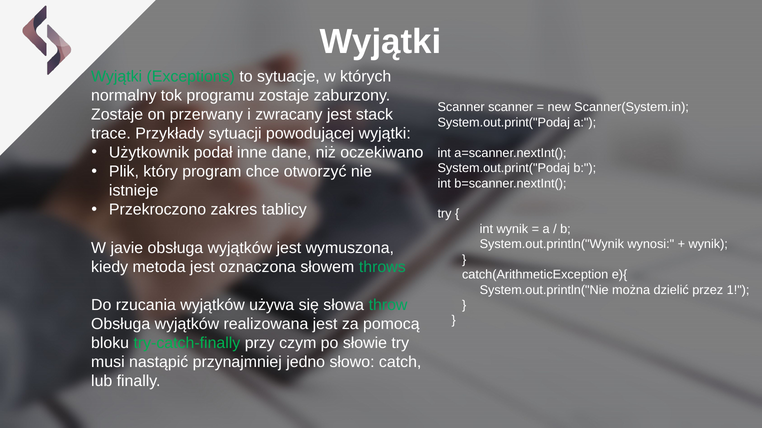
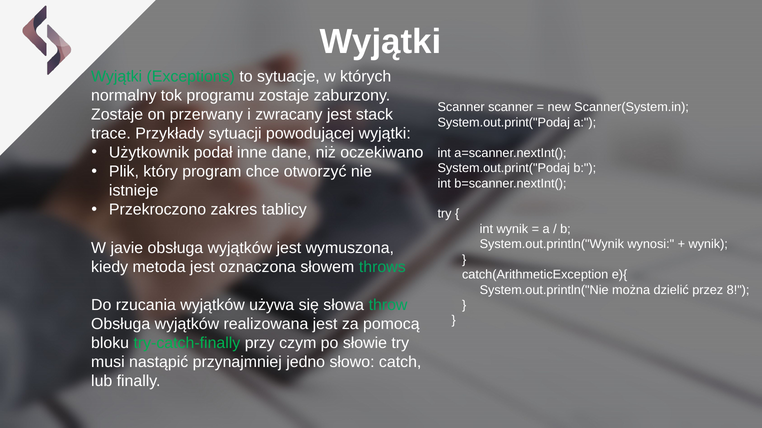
1: 1 -> 8 (738, 290)
